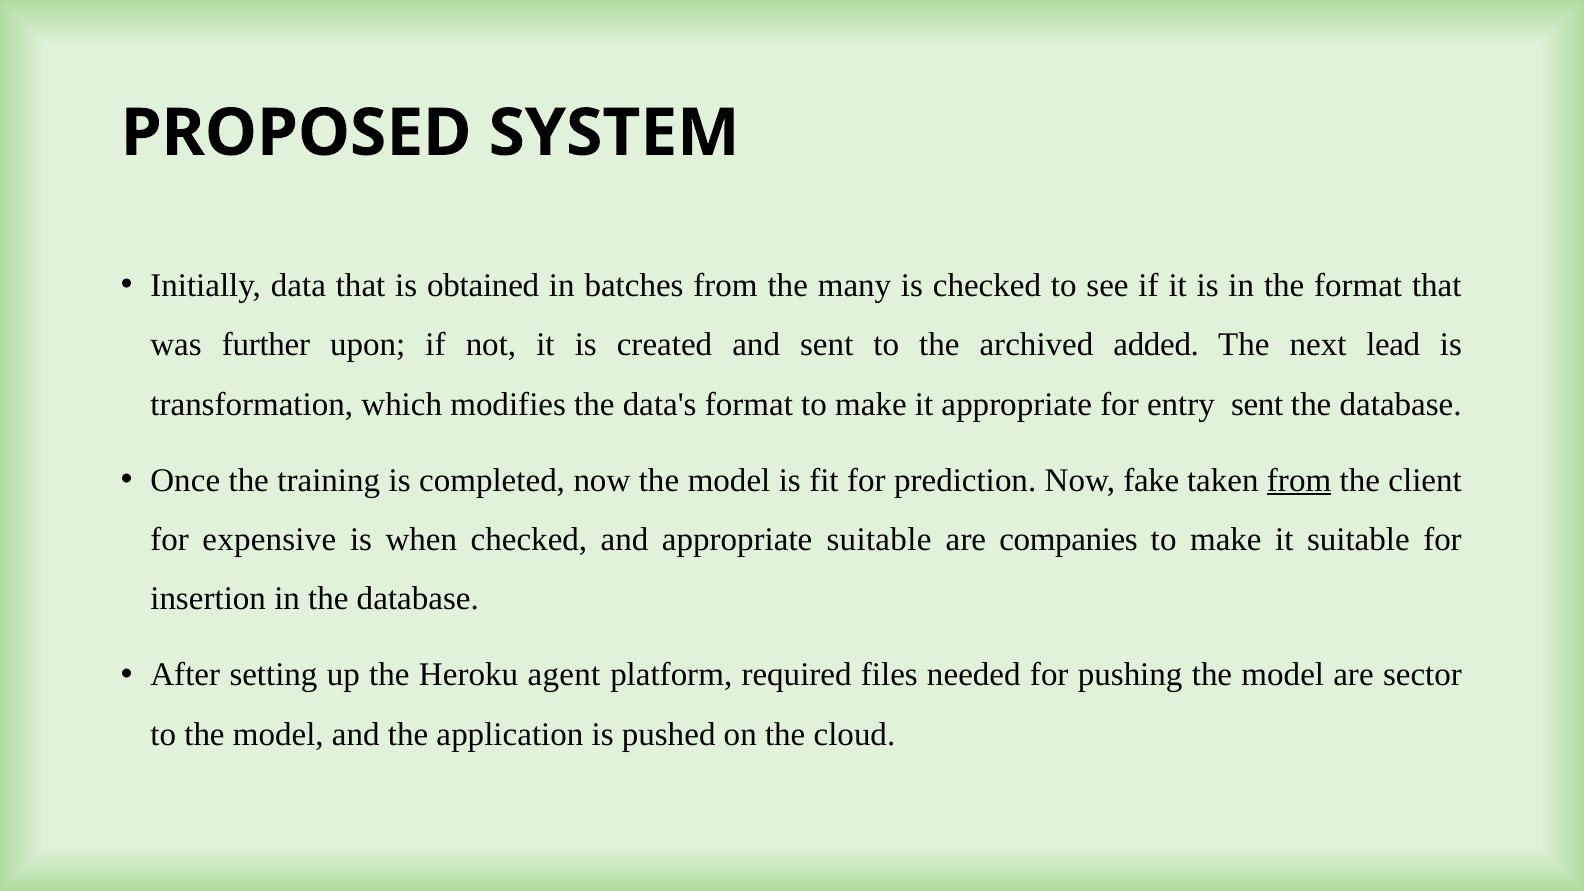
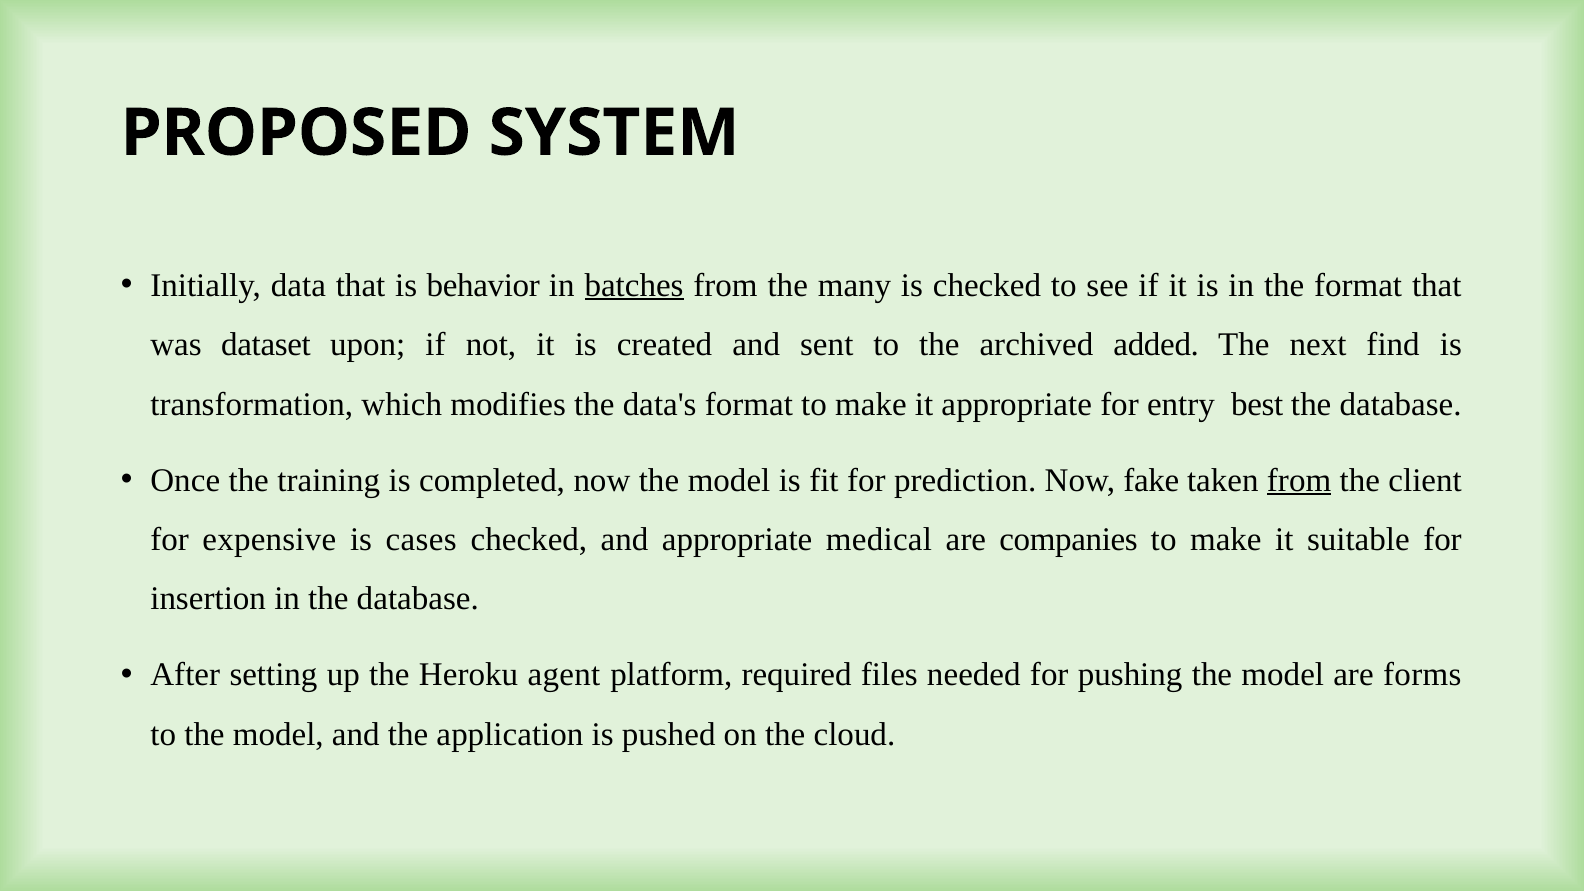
obtained: obtained -> behavior (483, 285)
batches underline: none -> present (634, 285)
further: further -> dataset (266, 345)
lead: lead -> find (1393, 345)
entry sent: sent -> best (1257, 404)
when: when -> cases (421, 540)
appropriate suitable: suitable -> medical (879, 540)
sector: sector -> forms (1422, 675)
